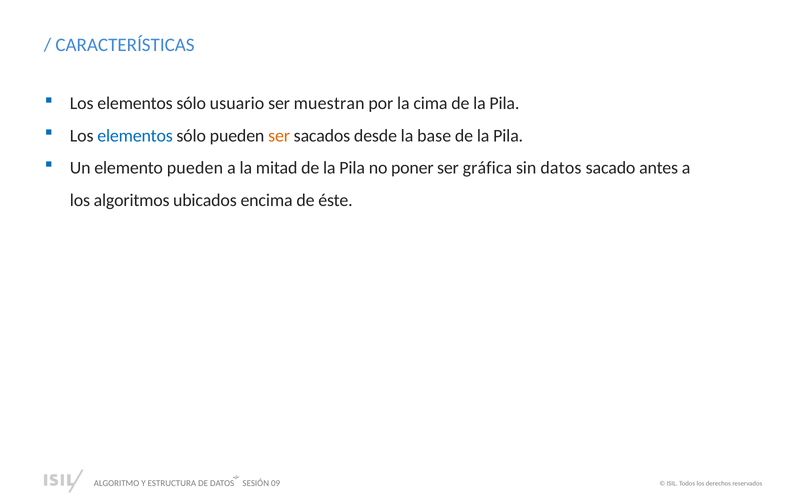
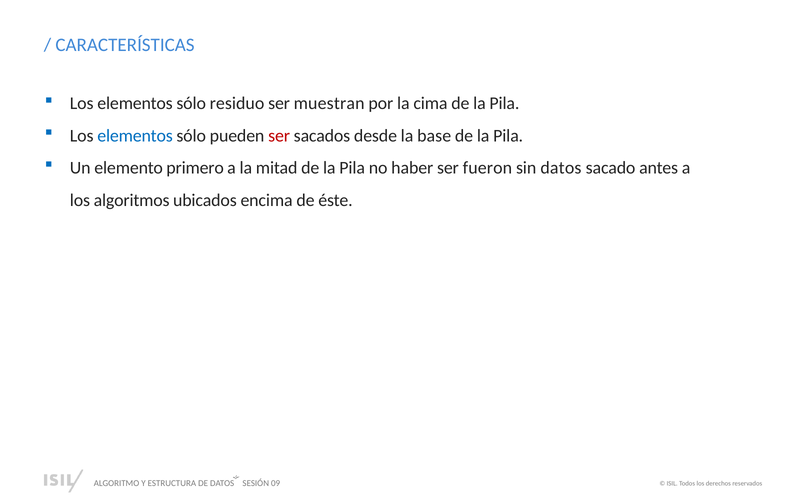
usuario: usuario -> residuo (237, 104)
ser colour: orange -> red (279, 136)
elemento pueden: pueden -> primero (195, 168)
poner: poner -> haber (412, 168)
gráfica: gráfica -> fueron (487, 168)
